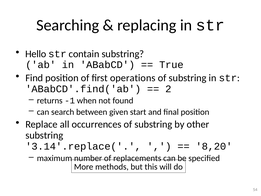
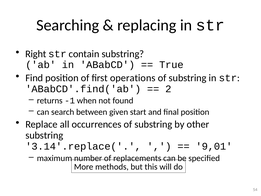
Hello: Hello -> Right (36, 54)
8,20: 8,20 -> 9,01 (214, 146)
